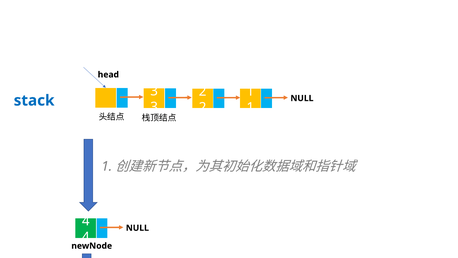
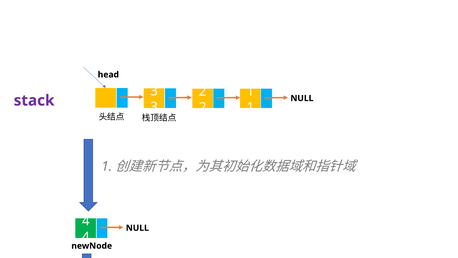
stack colour: blue -> purple (34, 100)
